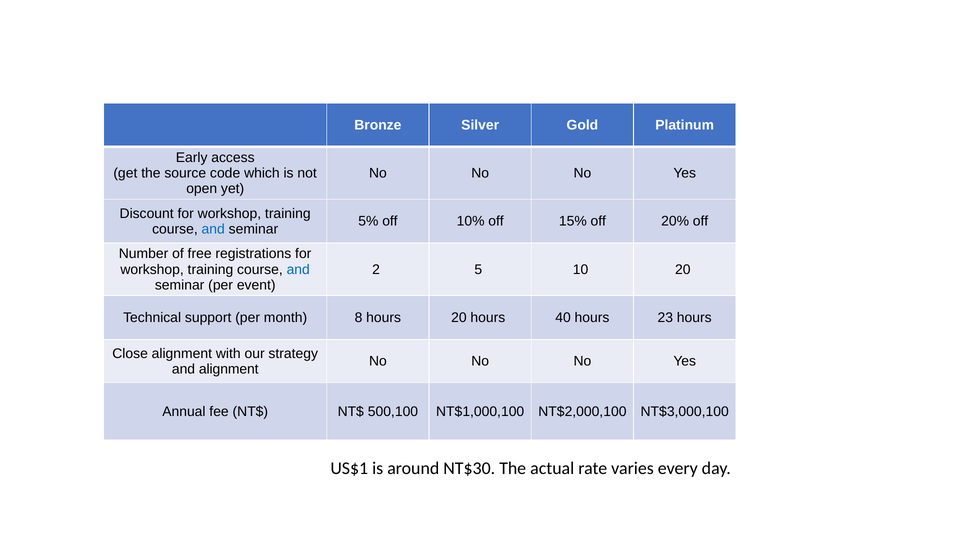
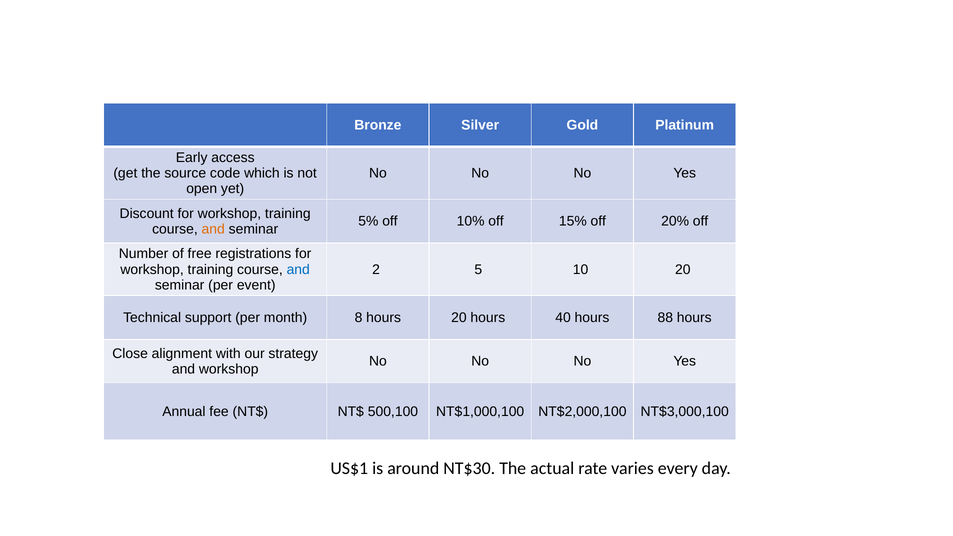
and colour: blue -> orange (213, 229)
23: 23 -> 88 (665, 318)
and alignment: alignment -> workshop (229, 369)
